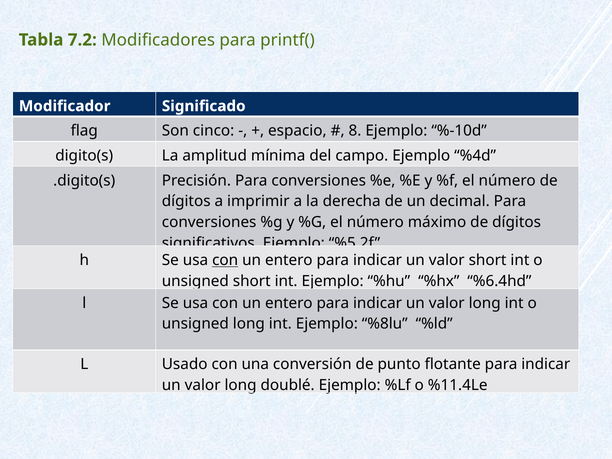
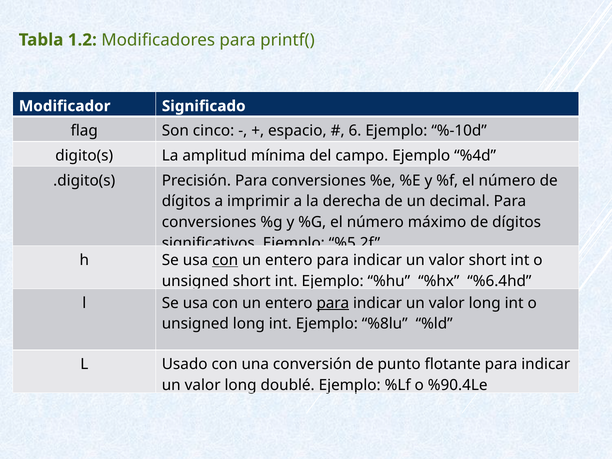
7.2: 7.2 -> 1.2 (82, 40)
8: 8 -> 6 (355, 131)
para underline: none -> present (333, 303)
%11.4Le: %11.4Le -> %90.4Le (458, 385)
